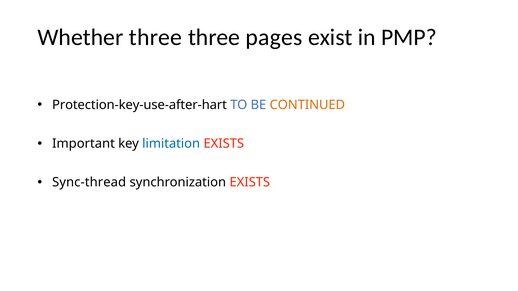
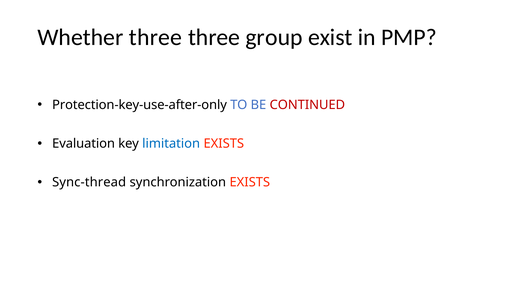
pages: pages -> group (274, 37)
Protection-key-use-after-hart: Protection-key-use-after-hart -> Protection-key-use-after-only (140, 105)
CONTINUED colour: orange -> red (307, 105)
Important: Important -> Evaluation (84, 144)
